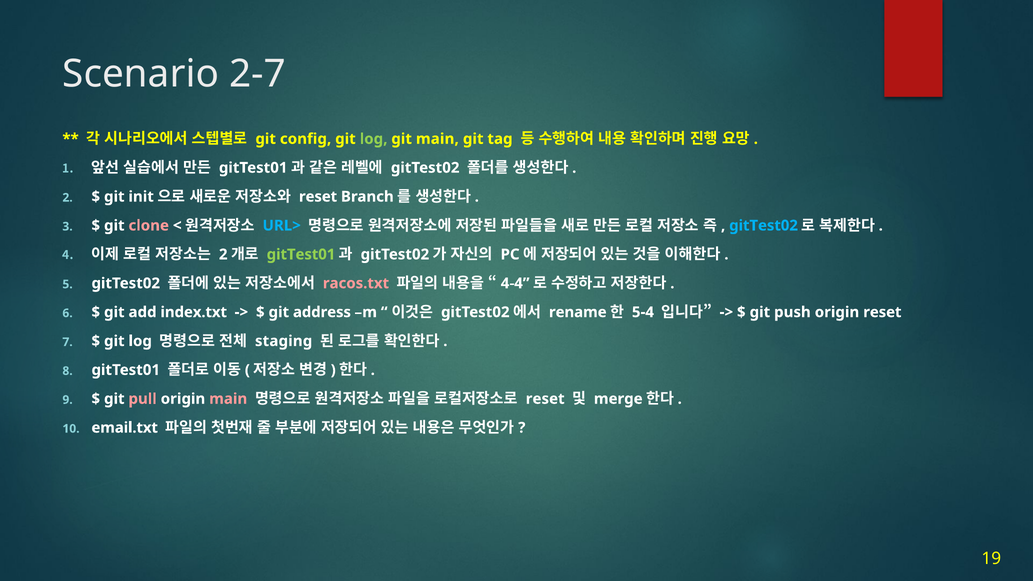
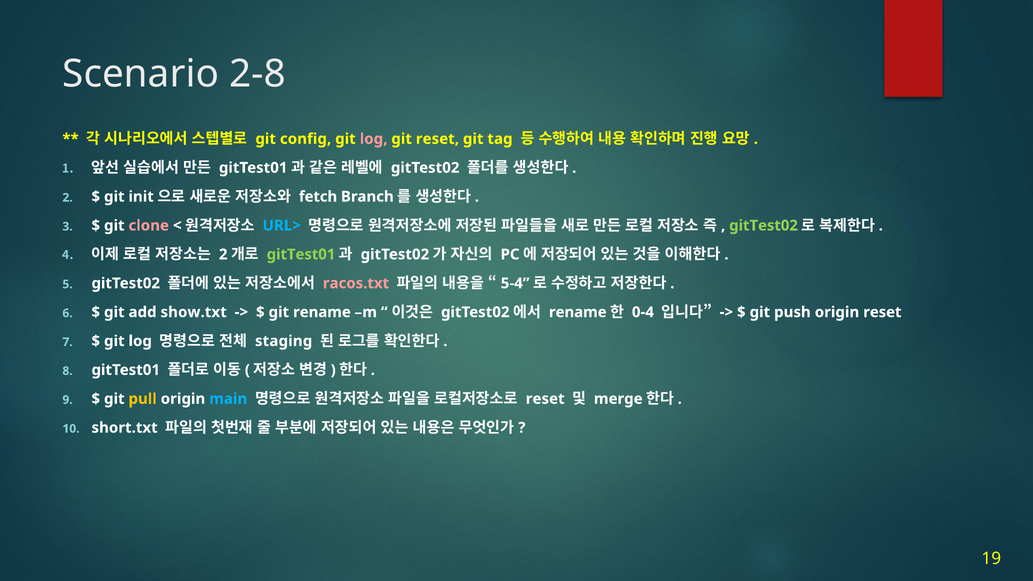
2-7: 2-7 -> 2-8 (257, 74)
log colour: light green -> pink (374, 139)
git main: main -> reset (437, 139)
reset: reset -> fetch (318, 197)
gitTest02 colour: light blue -> light green (764, 226)
4-4: 4-4 -> 5-4 (515, 283)
index.txt: index.txt -> show.txt (194, 312)
git address: address -> rename (322, 312)
5-4: 5-4 -> 0-4 (643, 312)
pull colour: pink -> yellow (143, 399)
main colour: pink -> light blue (228, 399)
email.txt: email.txt -> short.txt (125, 428)
